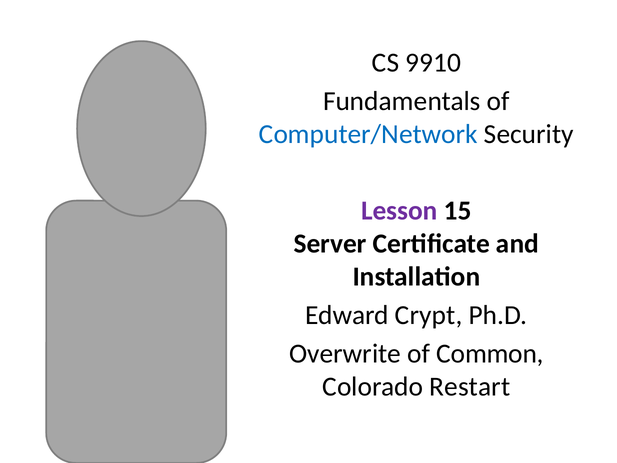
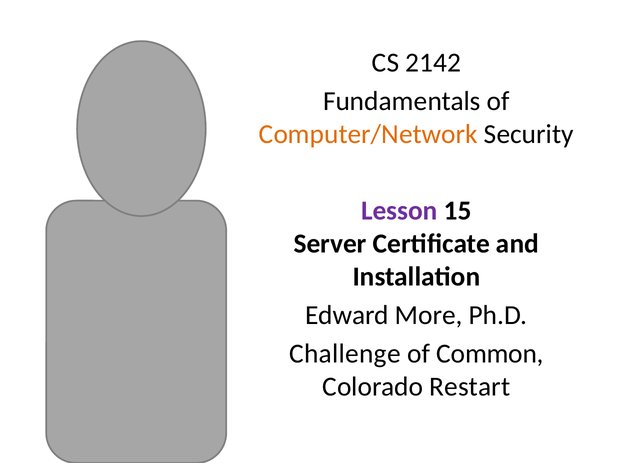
9910: 9910 -> 2142 (433, 63)
Computer/Network colour: blue -> orange (368, 134)
Crypt: Crypt -> More (429, 315)
Overwrite: Overwrite -> Challenge (345, 353)
